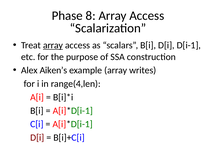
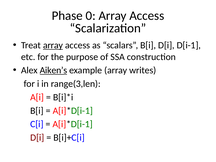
8: 8 -> 0 (91, 16)
Aiken’s underline: none -> present (53, 70)
range(4,len: range(4,len -> range(3,len (76, 84)
